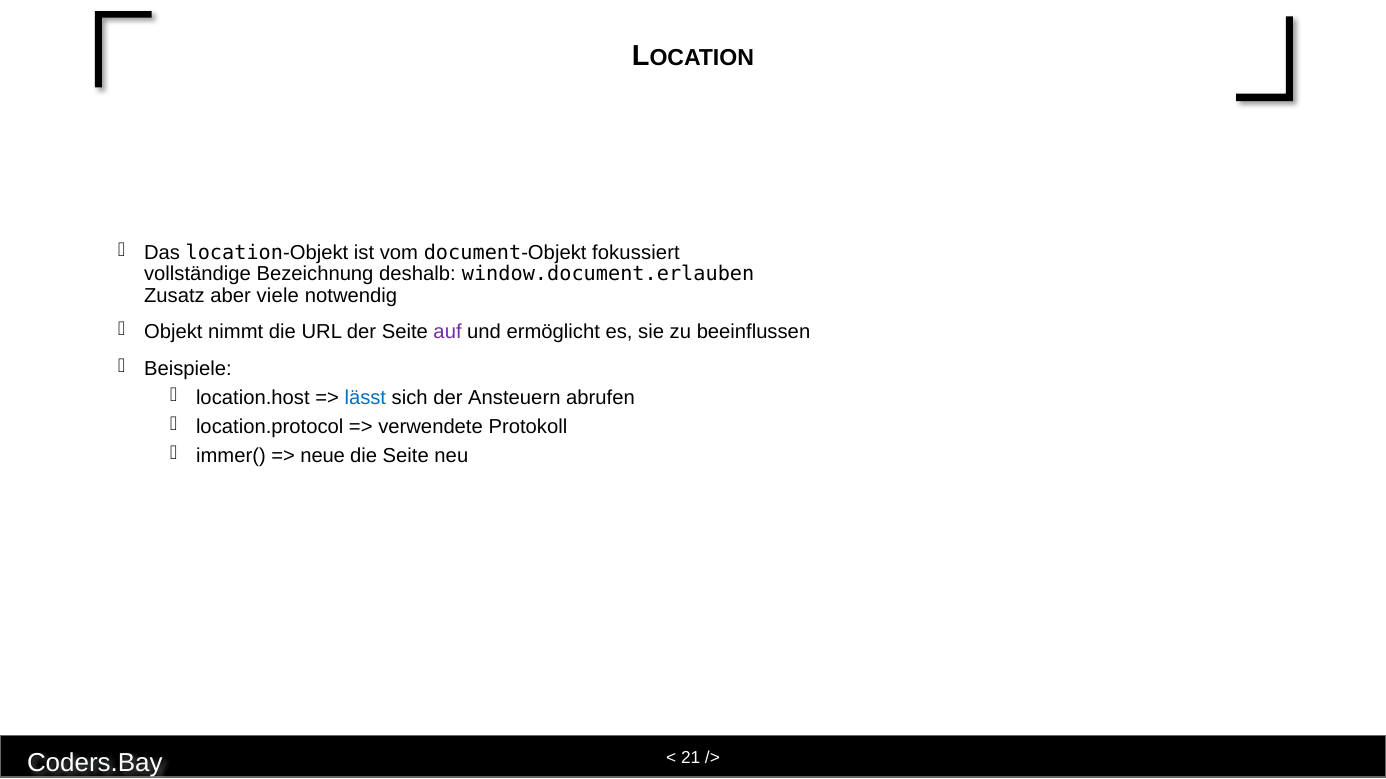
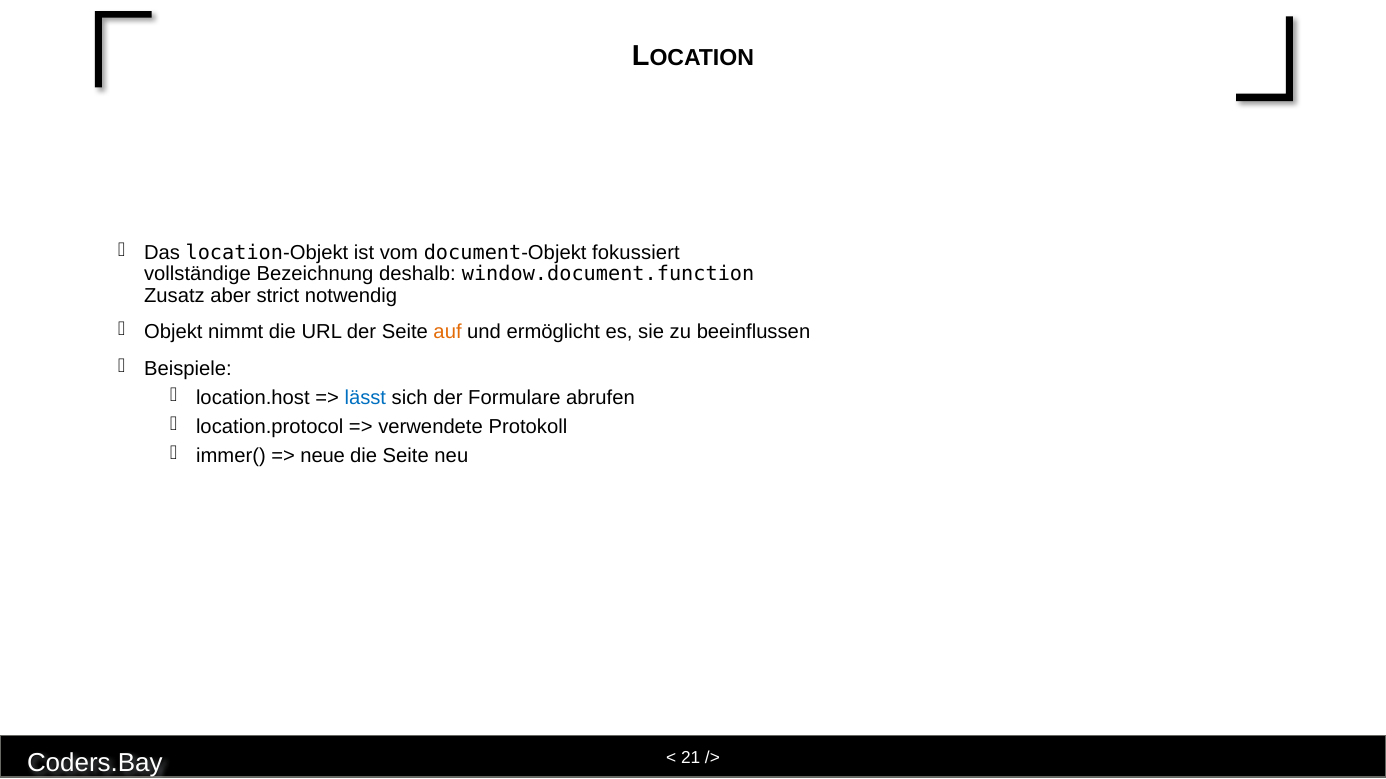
window.document.erlauben: window.document.erlauben -> window.document.function (608, 274)
viele: viele -> strict (278, 296)
auf colour: purple -> orange (448, 333)
Ansteuern: Ansteuern -> Formulare (514, 398)
